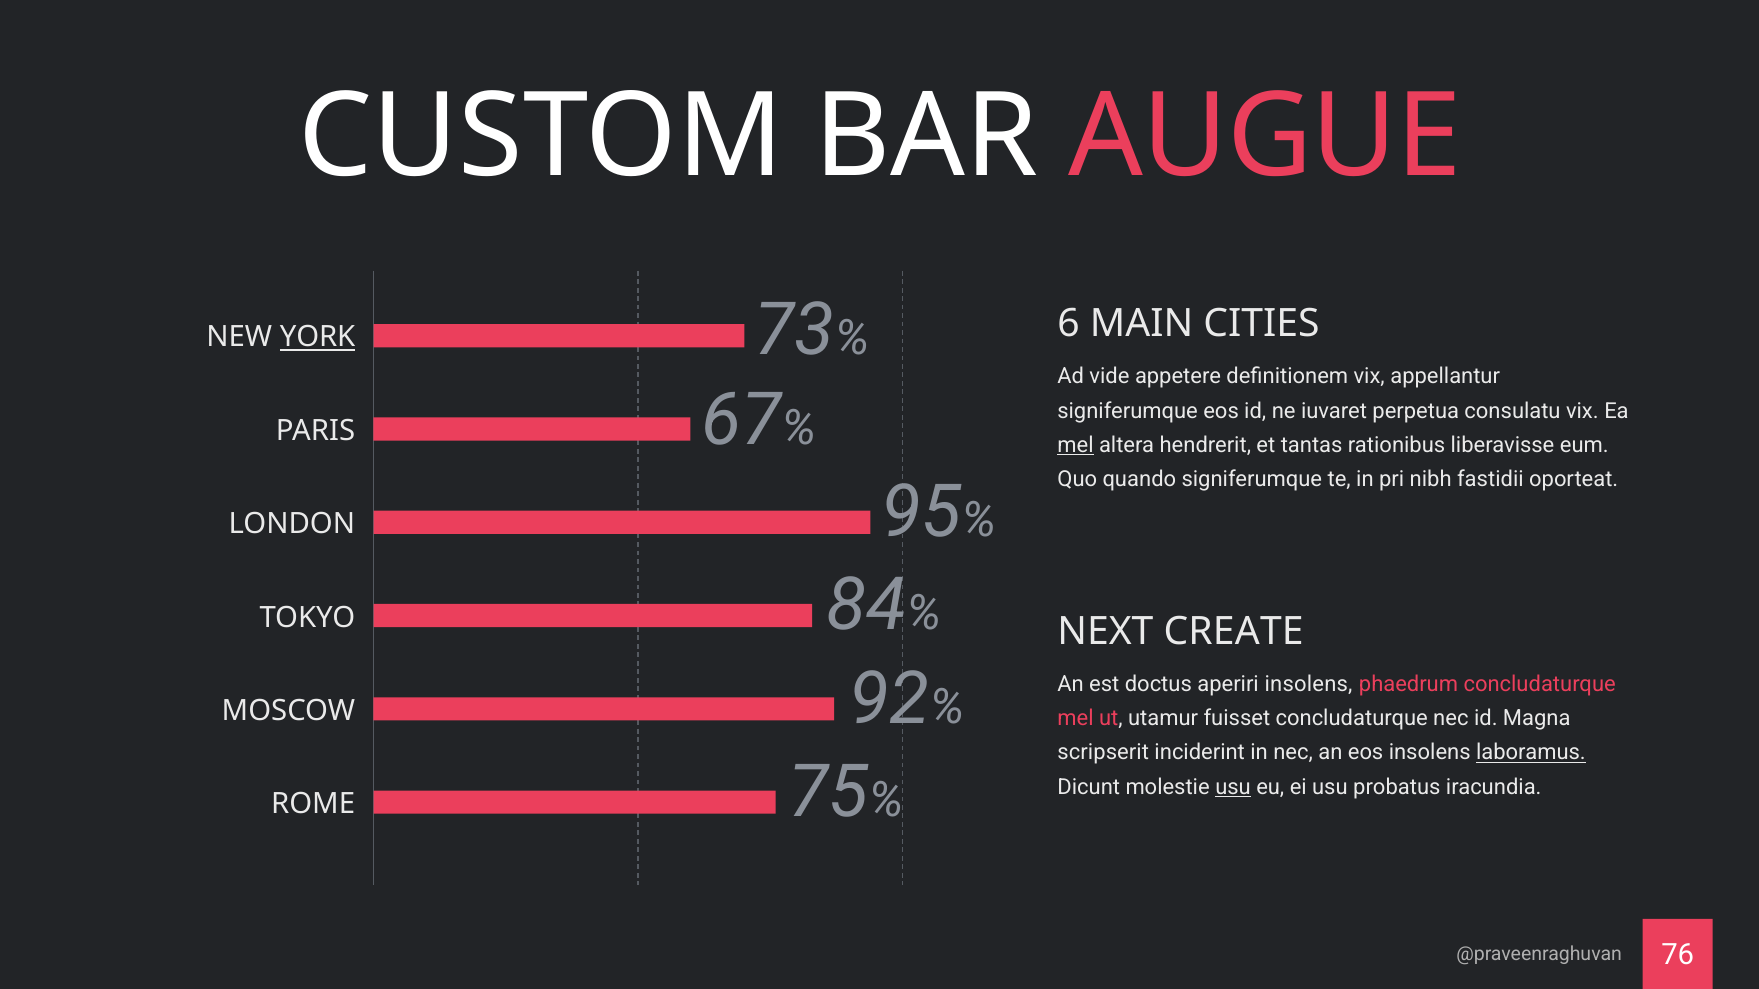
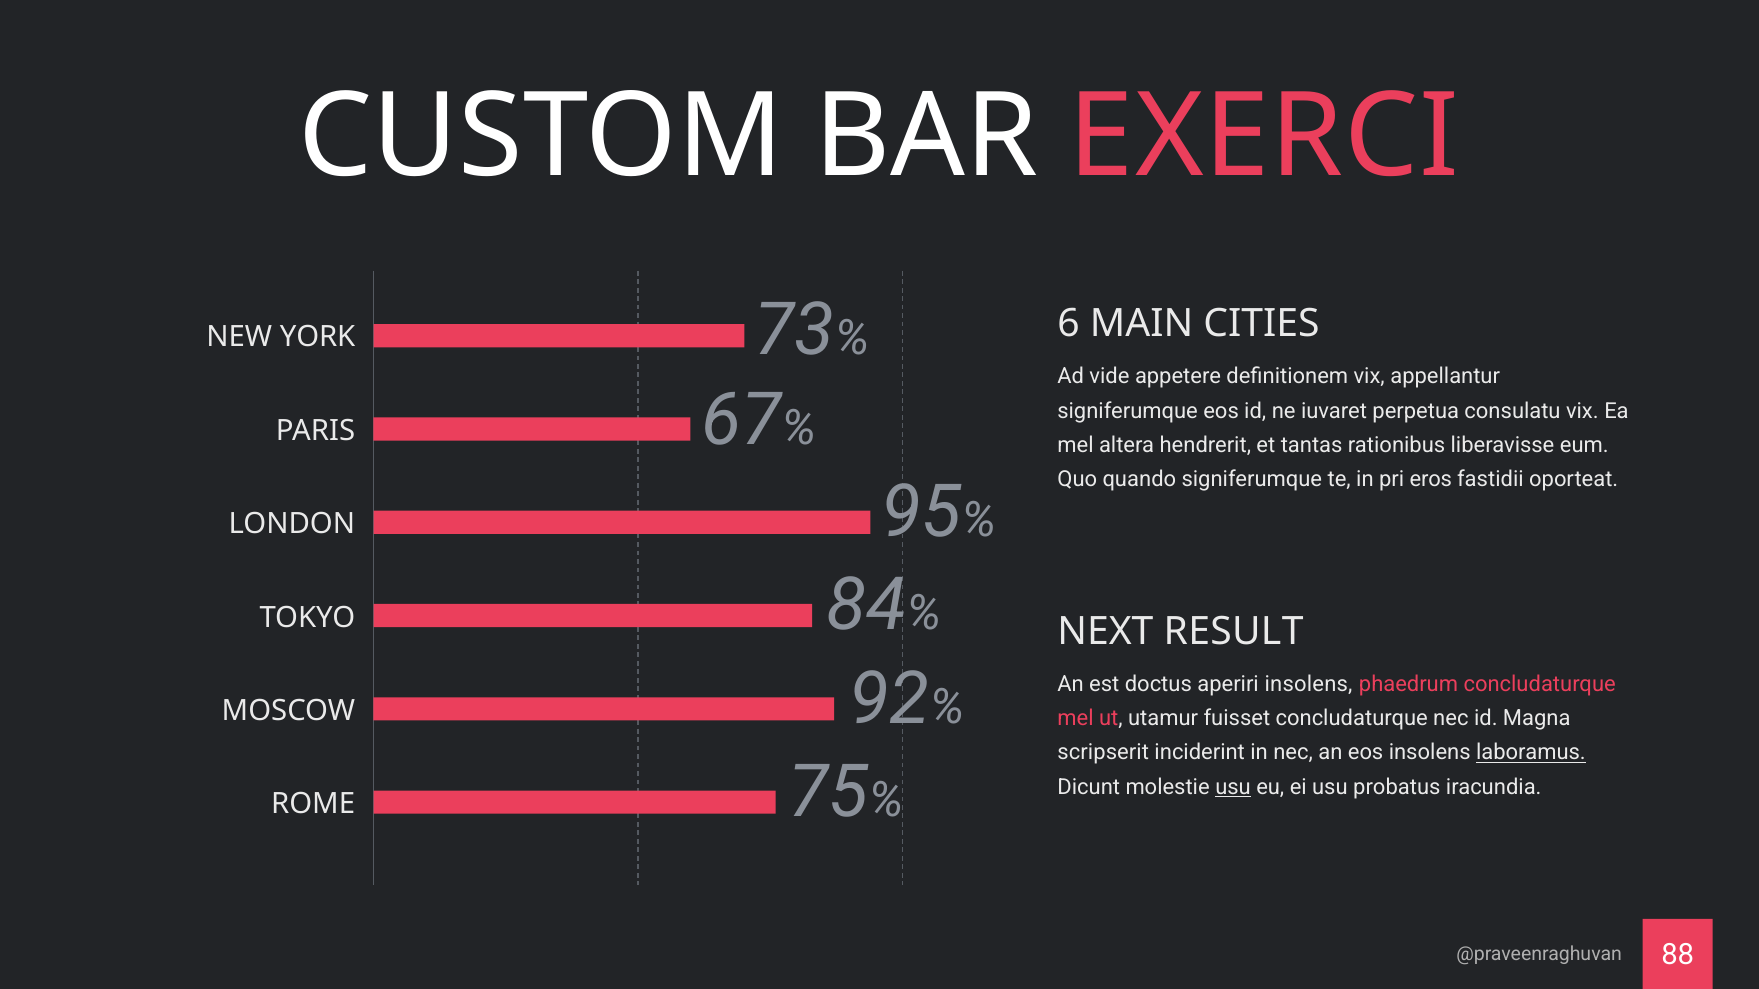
AUGUE: AUGUE -> EXERCI (1264, 137)
YORK underline: present -> none (318, 337)
mel underline: present -> none (1076, 445)
nibh: nibh -> eros (1431, 480)
CREATE: CREATE -> RESULT (1234, 632)
76: 76 -> 88 (1678, 955)
